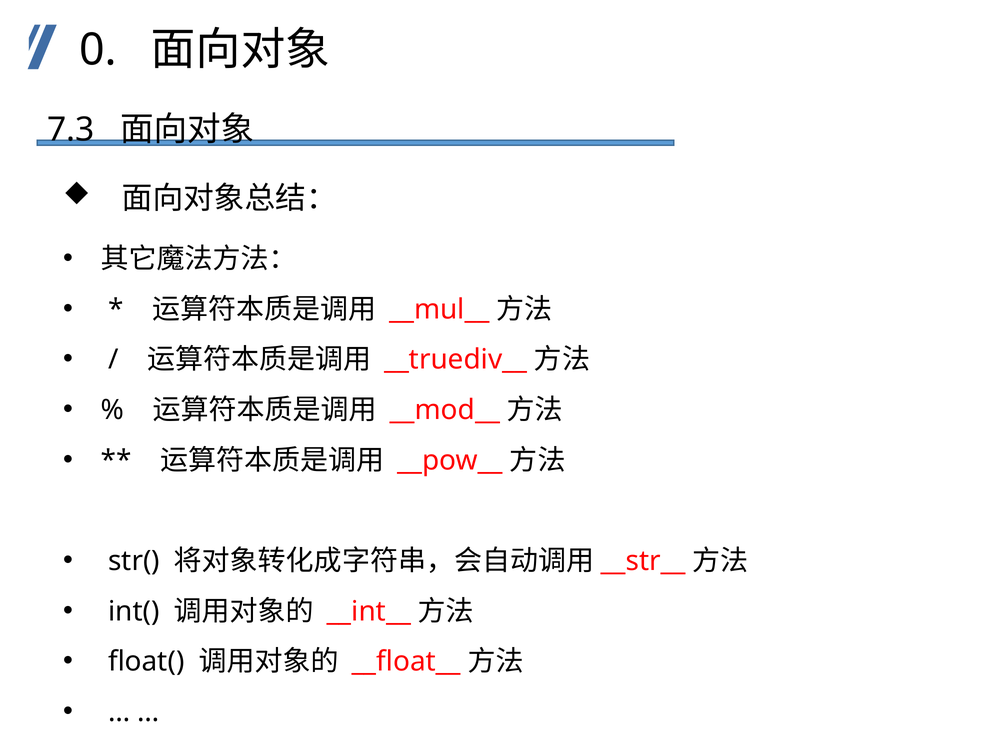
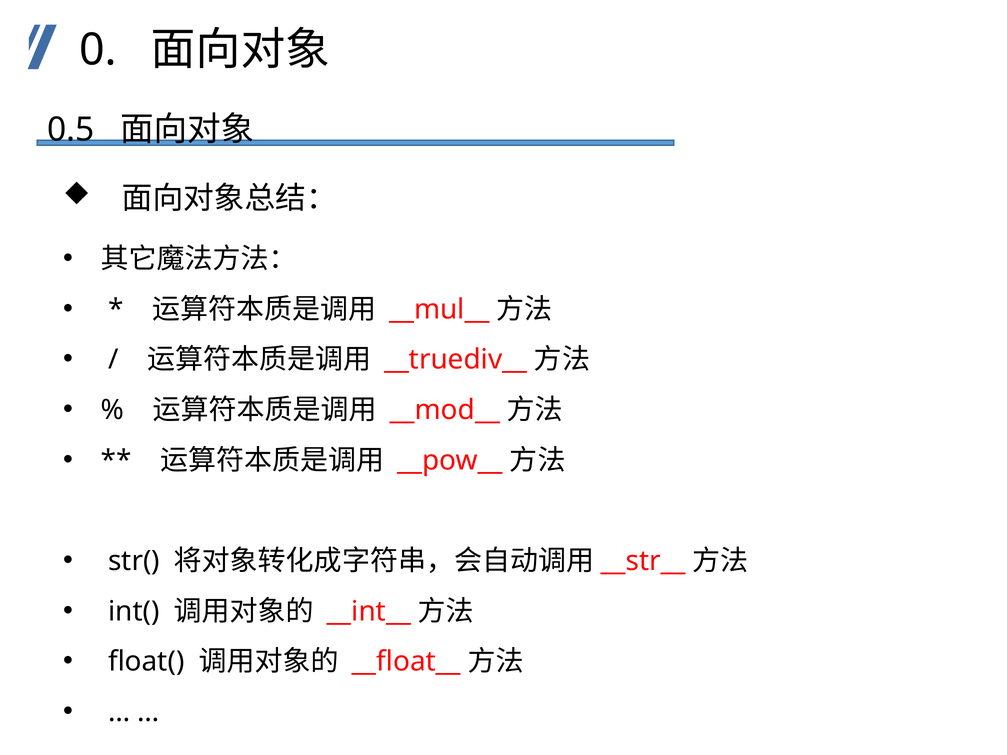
7.3: 7.3 -> 0.5 (71, 130)
